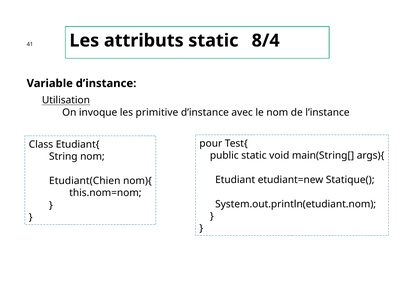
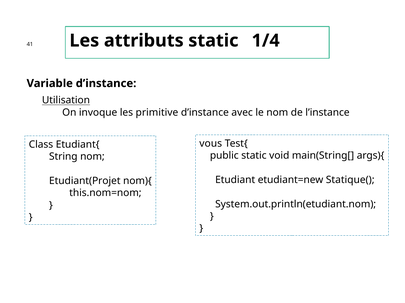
8/4: 8/4 -> 1/4 (266, 41)
pour: pour -> vous (211, 144)
Etudiant(Chien: Etudiant(Chien -> Etudiant(Projet (85, 181)
